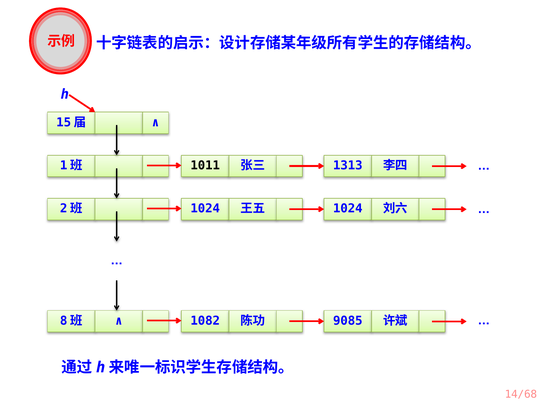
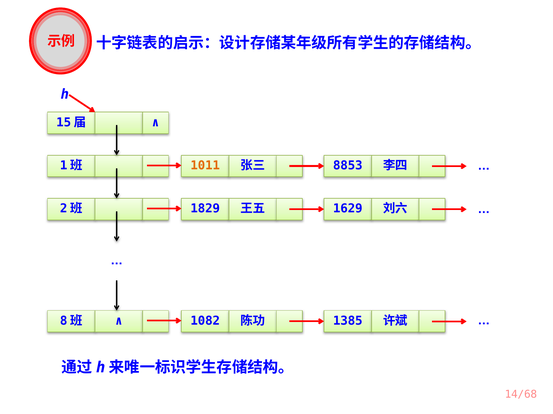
1011 colour: black -> orange (205, 166)
1313: 1313 -> 8853 (348, 166)
1024: 1024 -> 1829 (205, 209)
1024: 1024 -> 1629 (348, 209)
9085: 9085 -> 1385 (348, 321)
